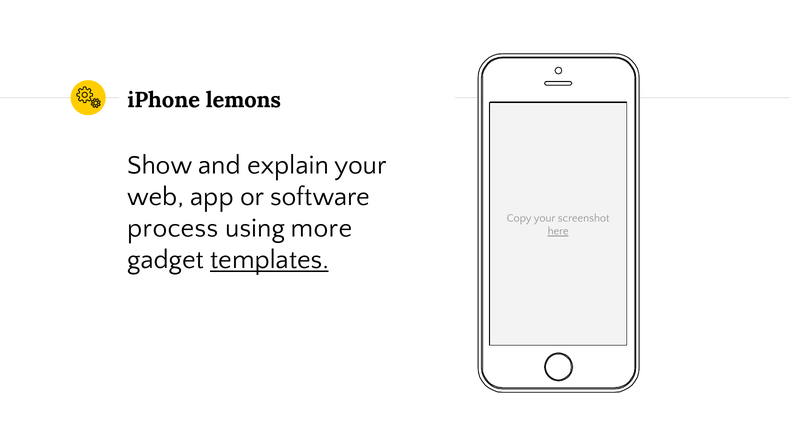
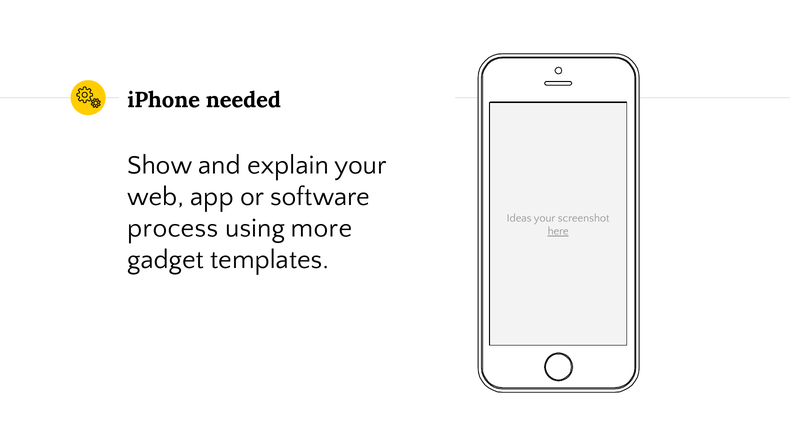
lemons: lemons -> needed (243, 100)
Copy: Copy -> Ideas (519, 218)
templates underline: present -> none (269, 260)
